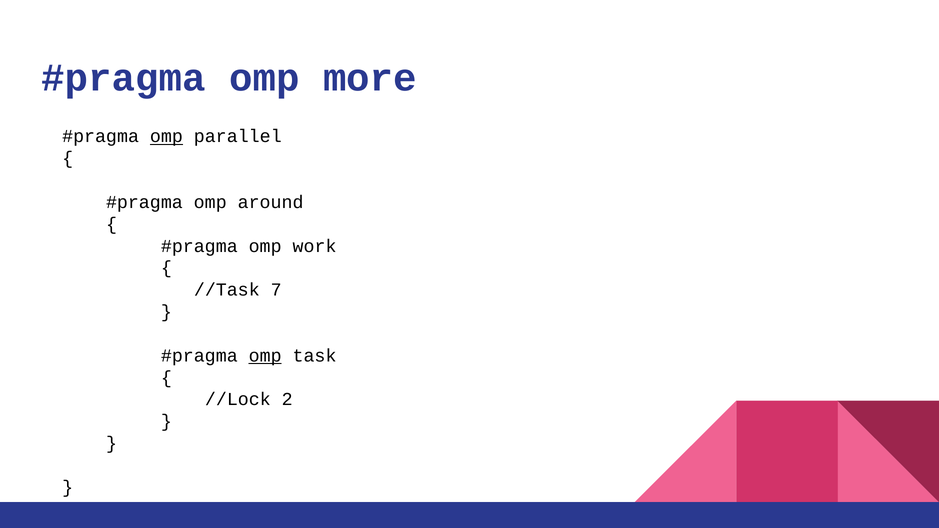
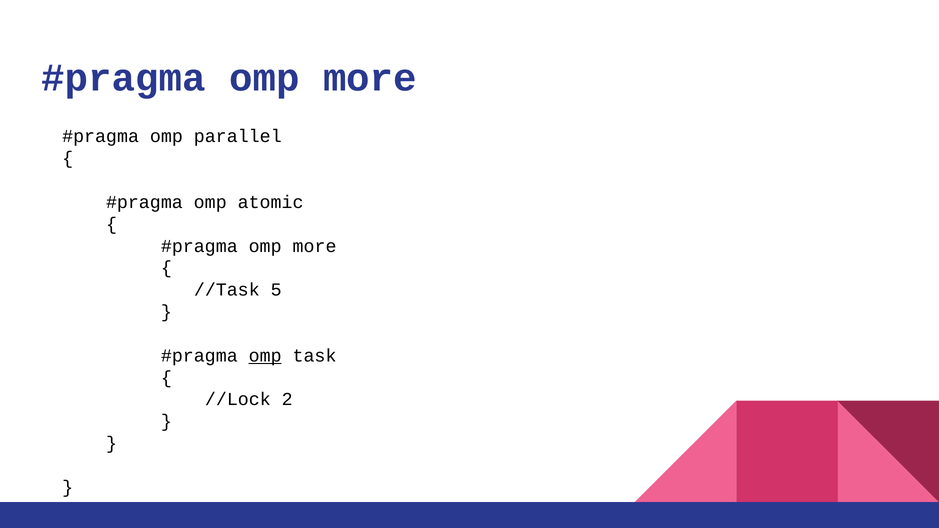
omp underline: present -> none (166, 137)
around: around -> atomic (271, 202)
work: work -> more (315, 246)
7: 7 -> 5 (276, 290)
